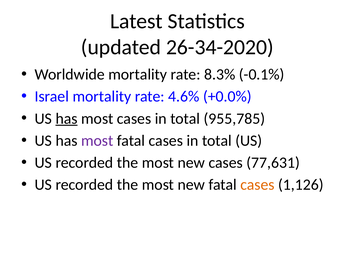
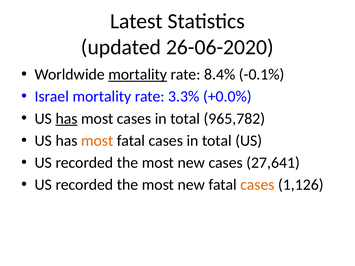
26-34-2020: 26-34-2020 -> 26-06-2020 (220, 47)
mortality underline: none -> present (138, 74)
8.3%: 8.3% -> 8.4% (220, 74)
4.6%: 4.6% -> 3.3% (184, 97)
955,785: 955,785 -> 965,782 (234, 119)
most colour: purple -> orange (97, 141)
77,631: 77,631 -> 27,641 (273, 163)
